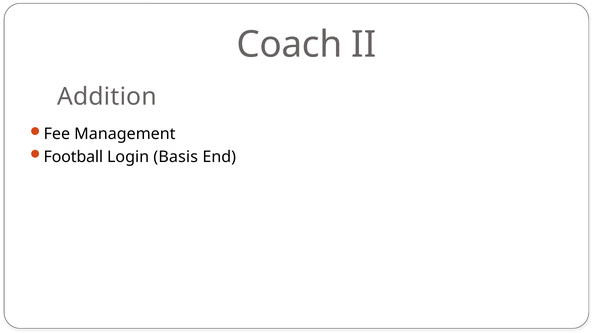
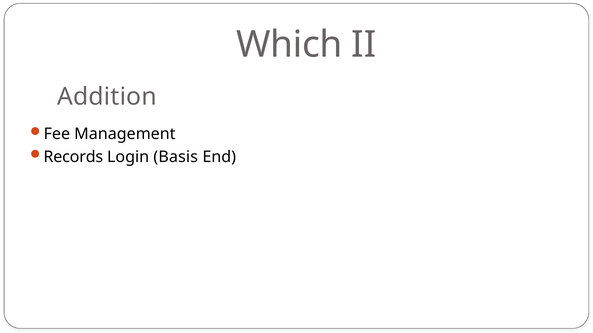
Coach: Coach -> Which (289, 45)
Football: Football -> Records (73, 157)
